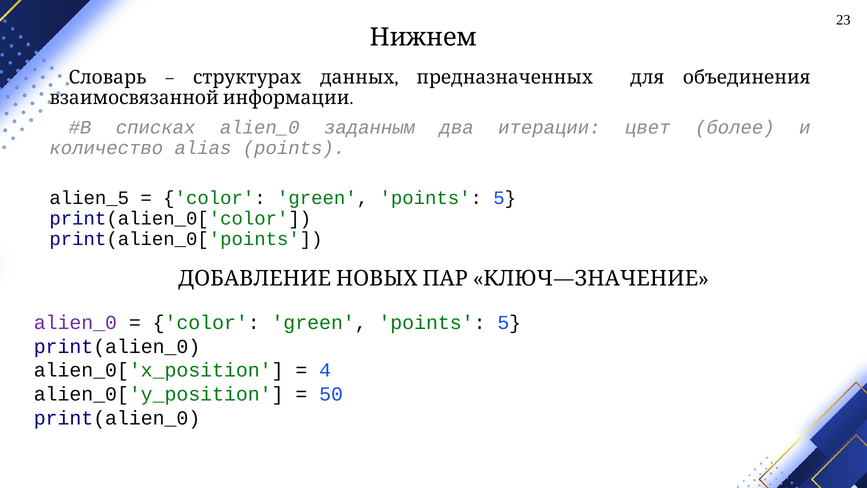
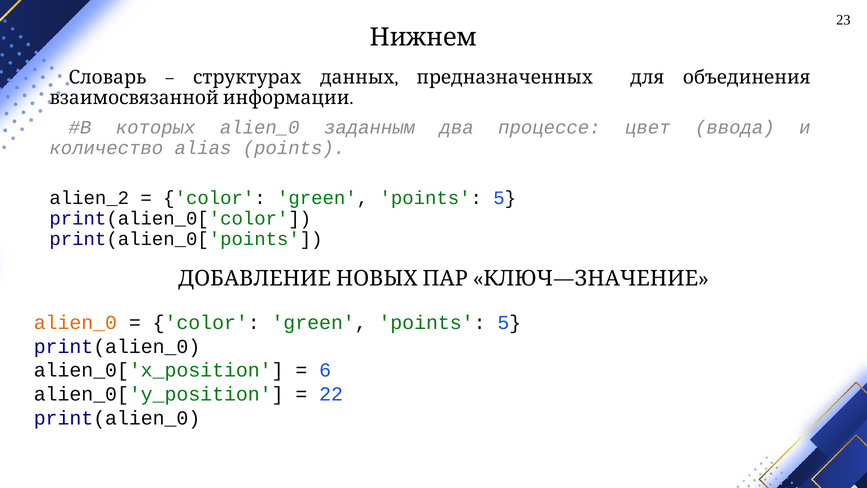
списках: списках -> которых (156, 127)
итерации: итерации -> процессе (549, 127)
более: более -> ввода (735, 127)
alien_5: alien_5 -> alien_2 (89, 198)
alien_0 colour: purple -> orange (75, 322)
4: 4 -> 6 (325, 370)
50: 50 -> 22 (331, 394)
